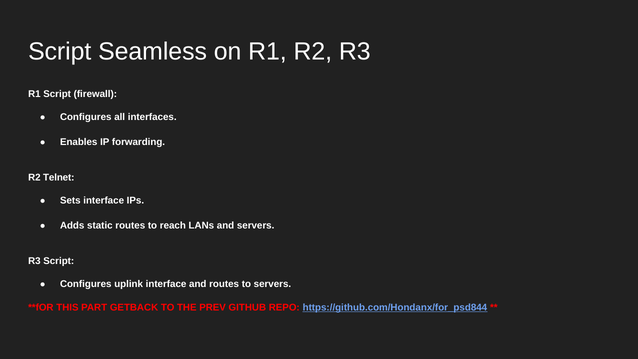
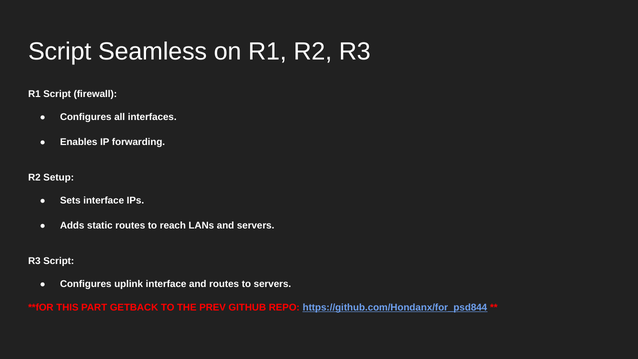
Telnet: Telnet -> Setup (59, 178)
